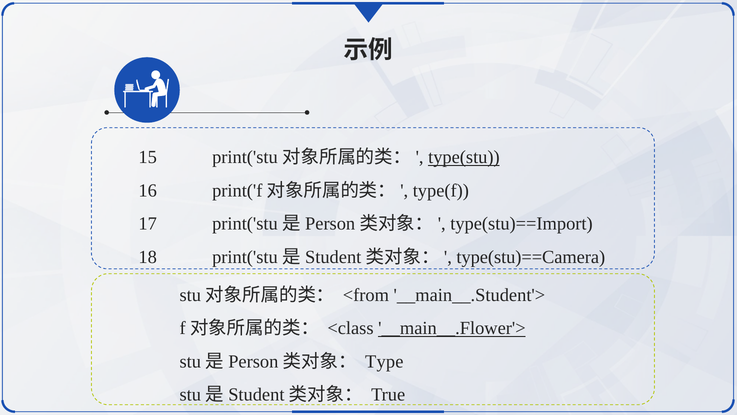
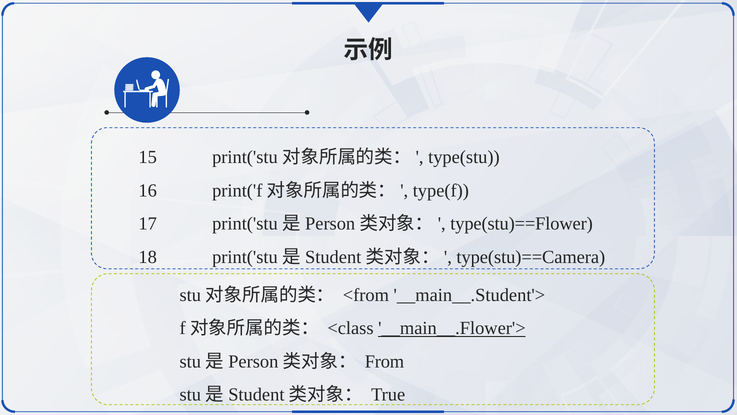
type(stu underline: present -> none (464, 157)
type(stu)==Import: type(stu)==Import -> type(stu)==Flower (522, 224)
Type: Type -> From (384, 361)
